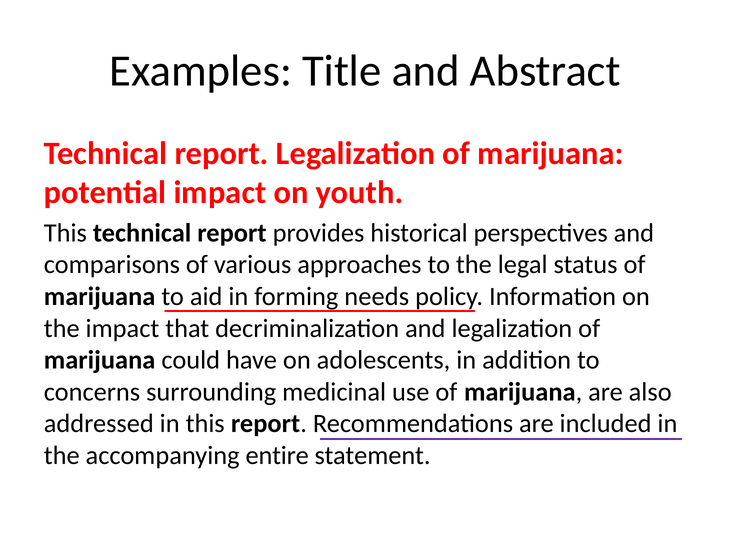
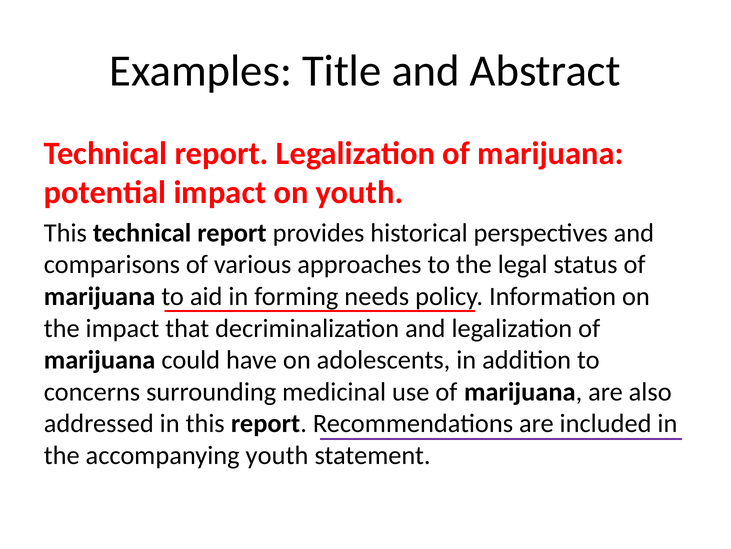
accompanying entire: entire -> youth (277, 455)
